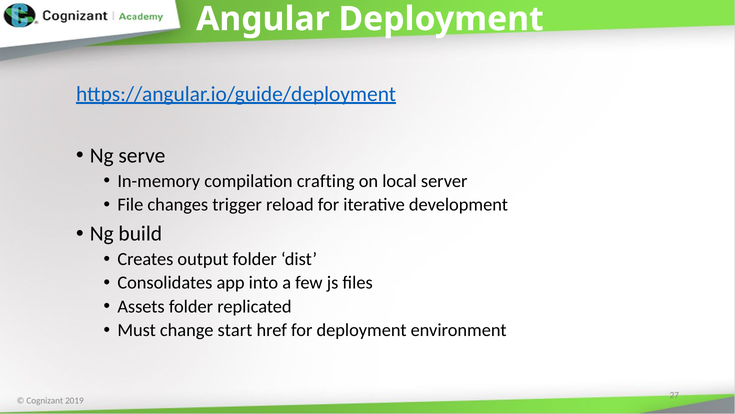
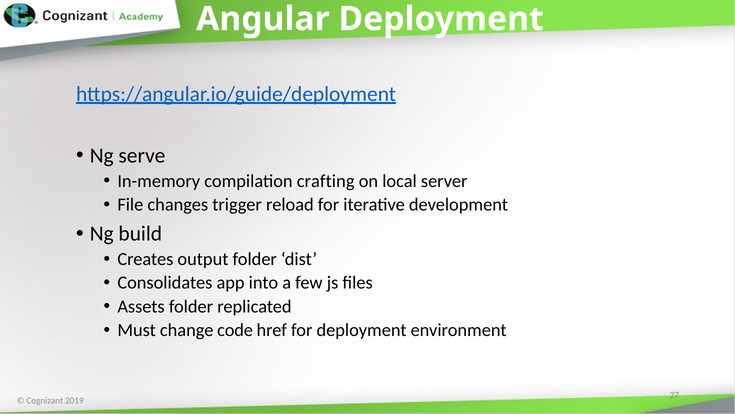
start: start -> code (235, 330)
